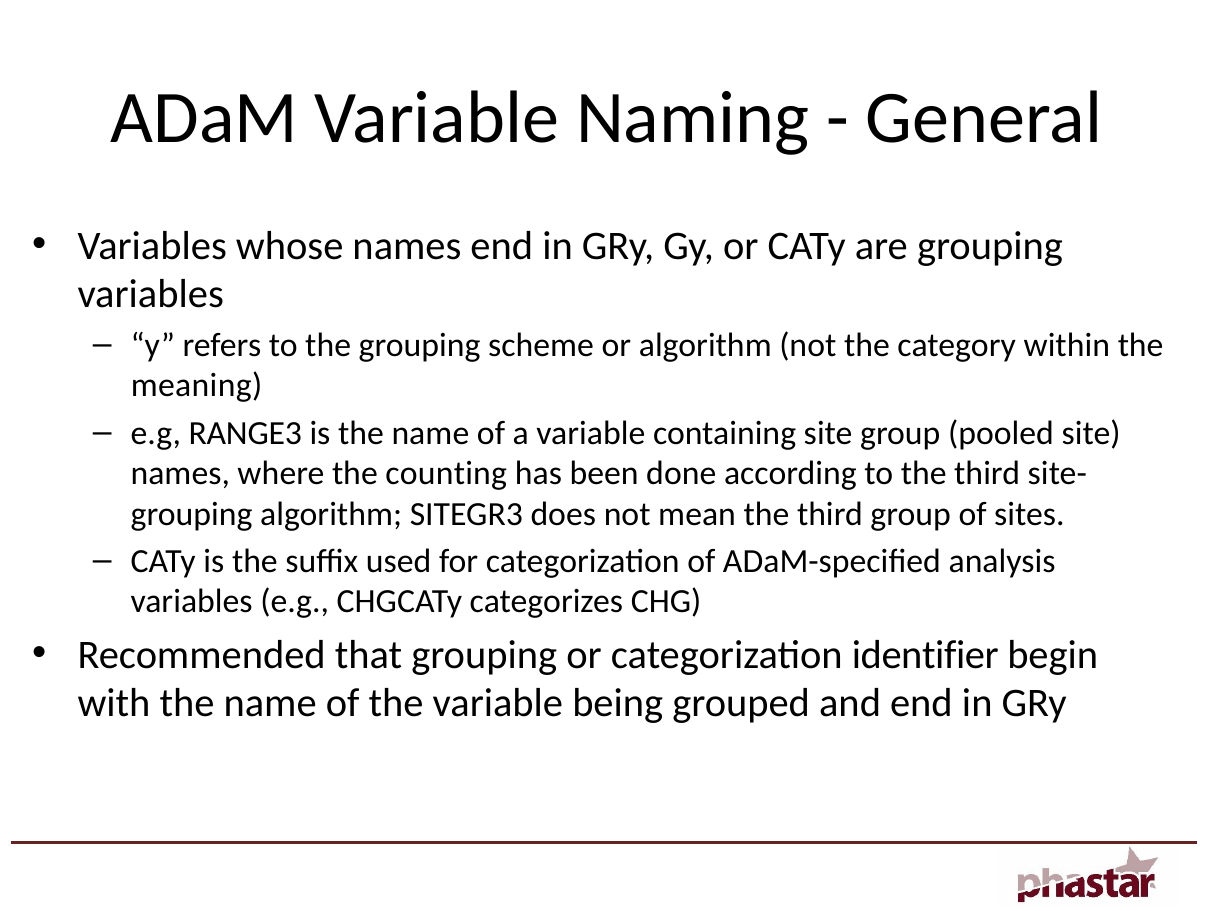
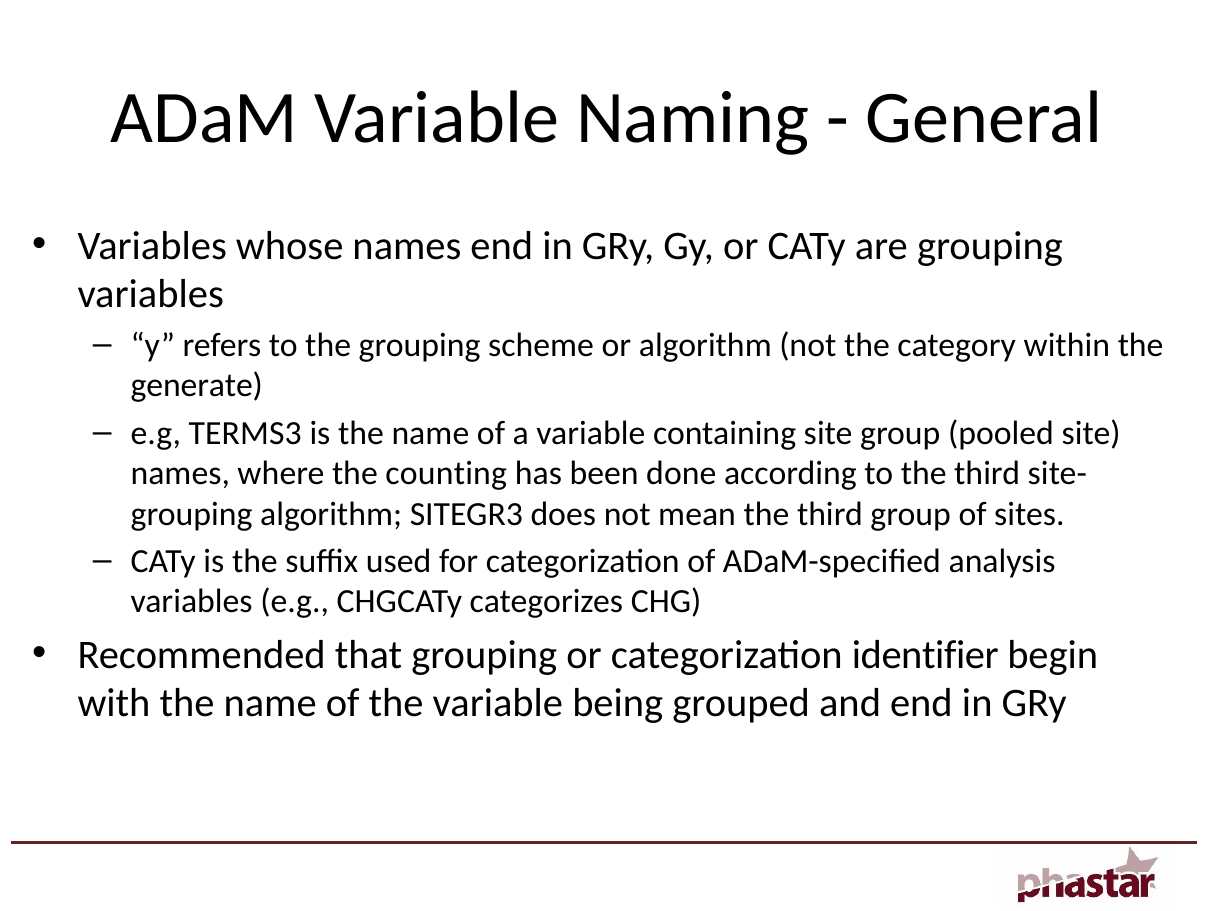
meaning: meaning -> generate (197, 385)
RANGE3: RANGE3 -> TERMS3 (245, 433)
